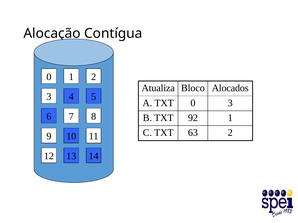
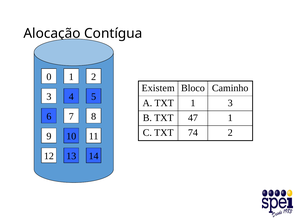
Atualiza: Atualiza -> Existem (158, 88)
Alocados: Alocados -> Caminho (230, 88)
TXT 0: 0 -> 1 (193, 103)
92: 92 -> 47 (193, 118)
63: 63 -> 74 (193, 133)
